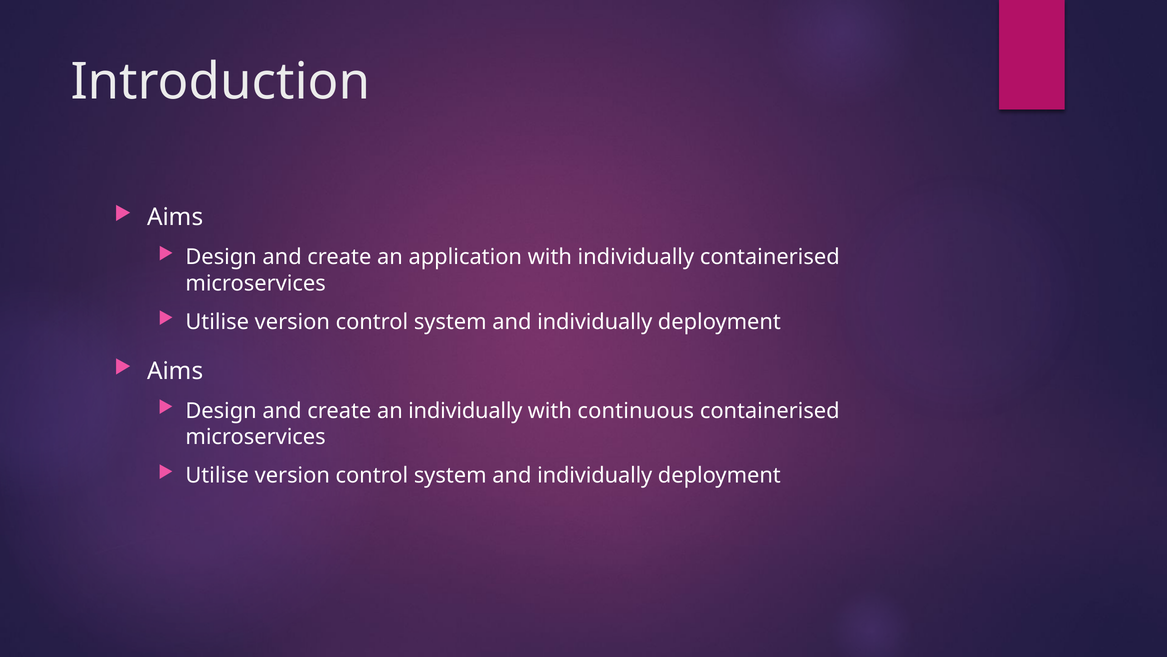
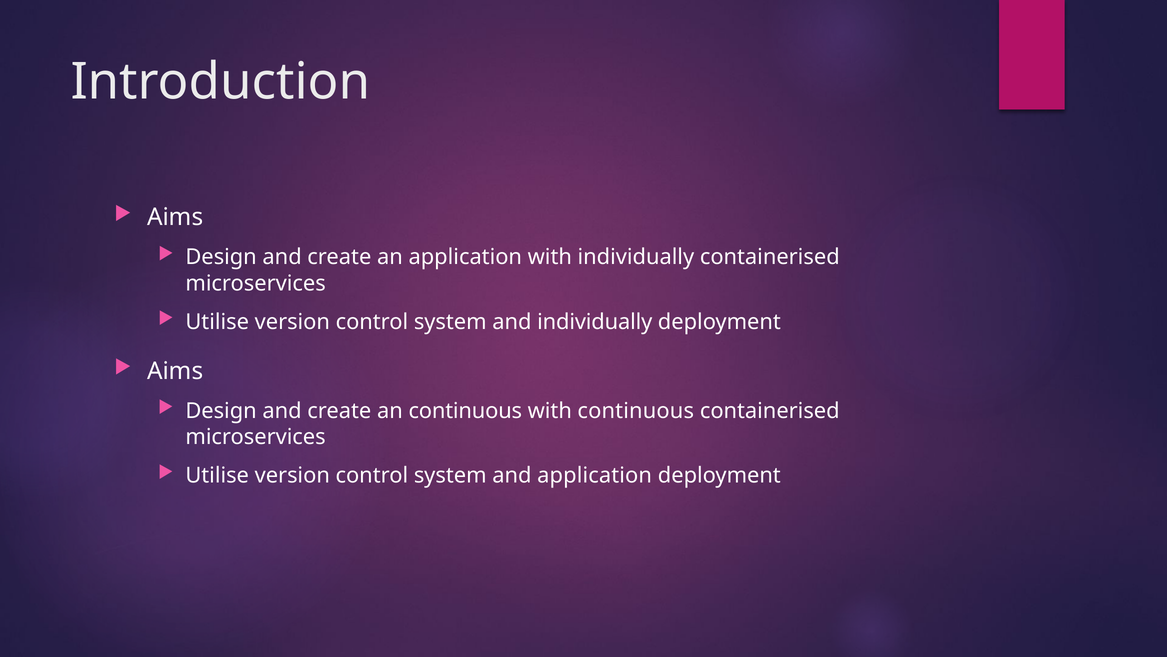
an individually: individually -> continuous (465, 411)
individually: individually -> application (595, 475)
